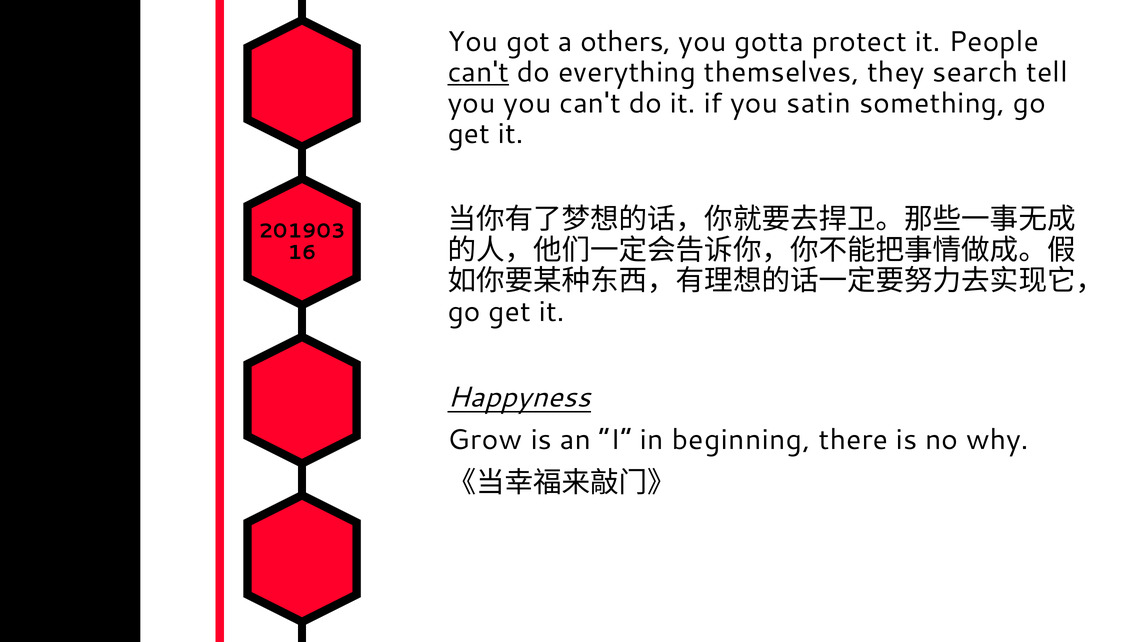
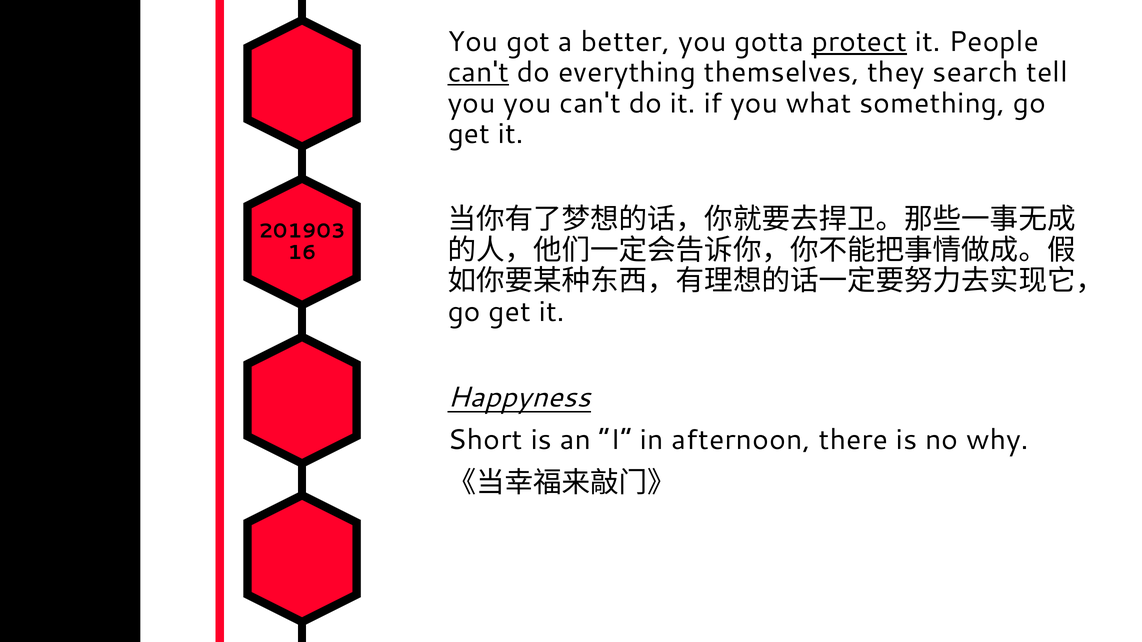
others: others -> better (625, 42)
protect underline: none -> present (859, 42)
satin: satin -> what (819, 103)
Grow: Grow -> Short (485, 440)
beginning: beginning -> afternoon (741, 440)
